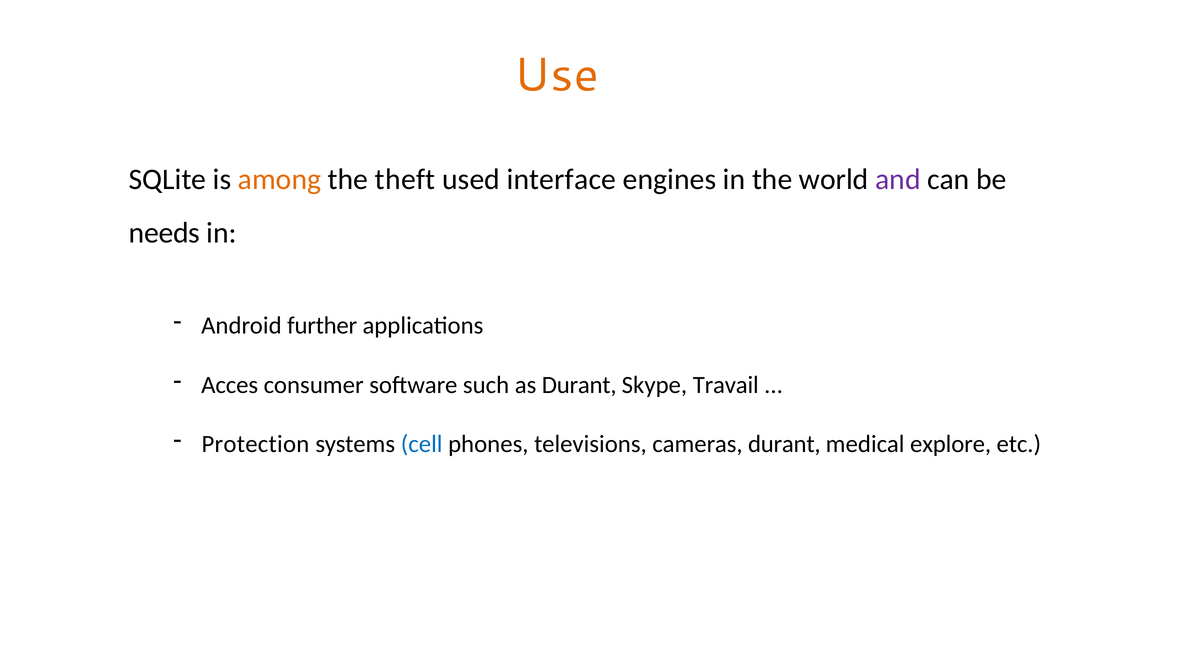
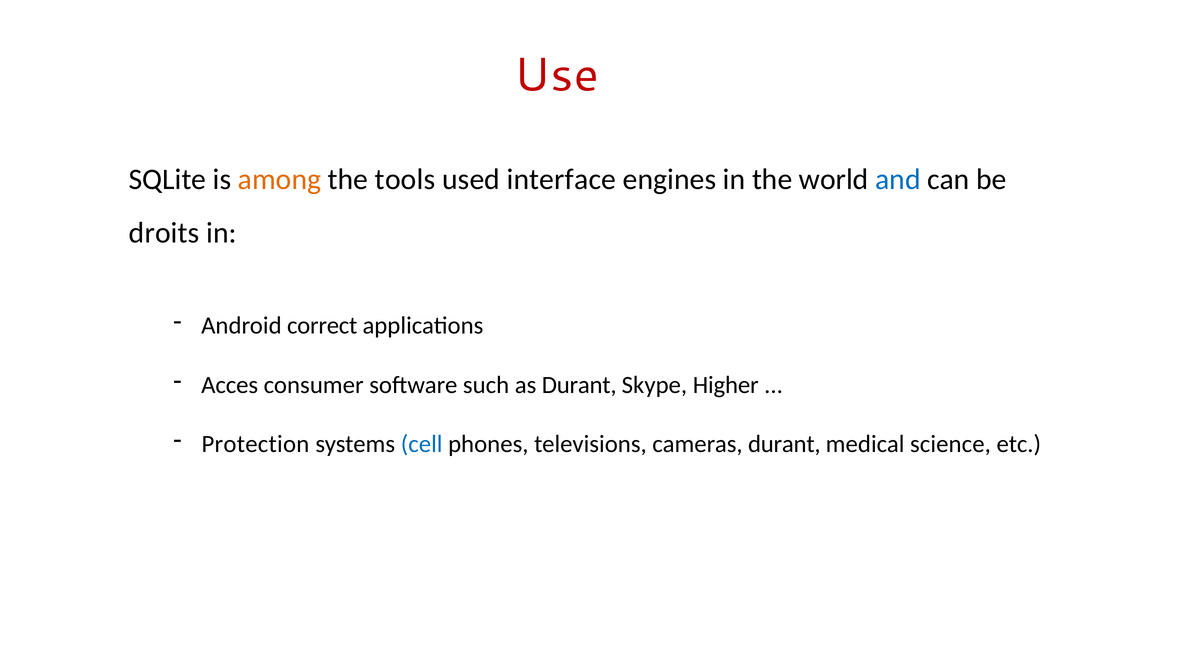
Use colour: orange -> red (556, 75)
theft: theft -> tools (405, 179)
and colour: purple -> blue (898, 179)
needs: needs -> droits (164, 233)
further: further -> correct (322, 325)
Travail: Travail -> Higher (726, 385)
explore: explore -> science (950, 444)
